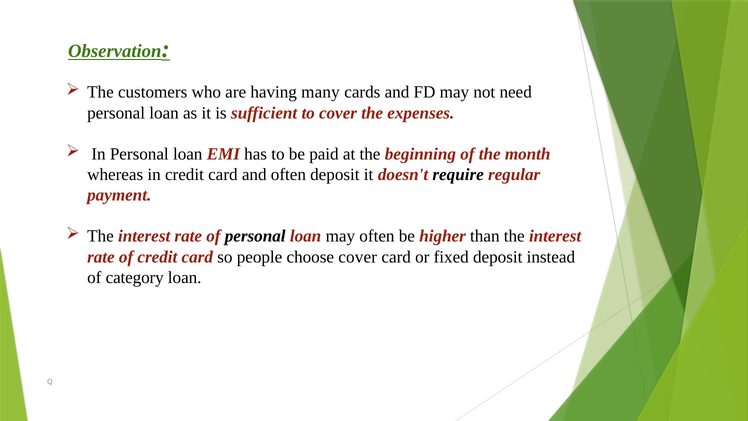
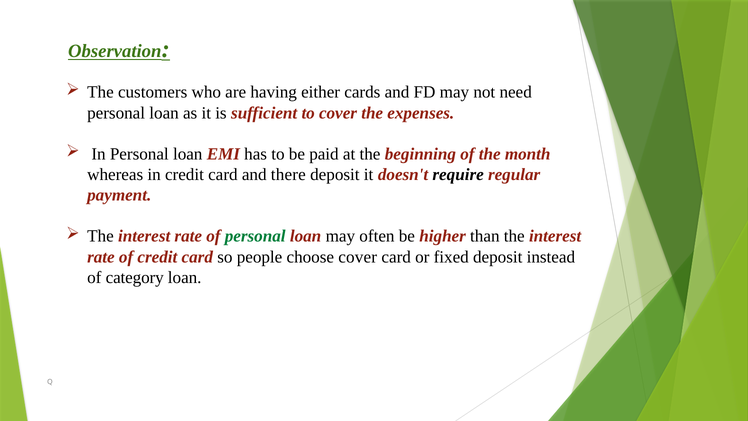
many: many -> either (321, 92)
and often: often -> there (288, 175)
personal colour: black -> green (255, 236)
